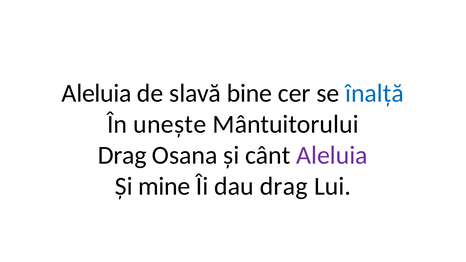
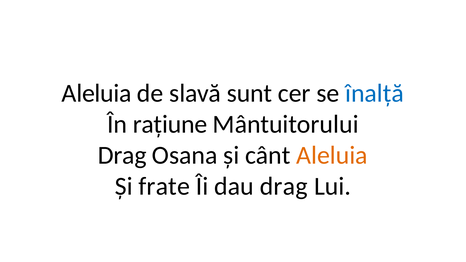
bine: bine -> sunt (249, 93)
unește: unește -> rațiune (170, 124)
Aleluia colour: purple -> orange (332, 155)
mine: mine -> frate (164, 186)
